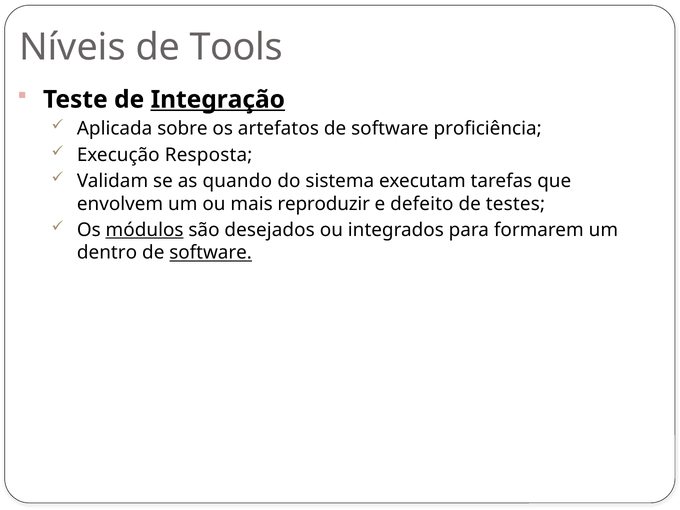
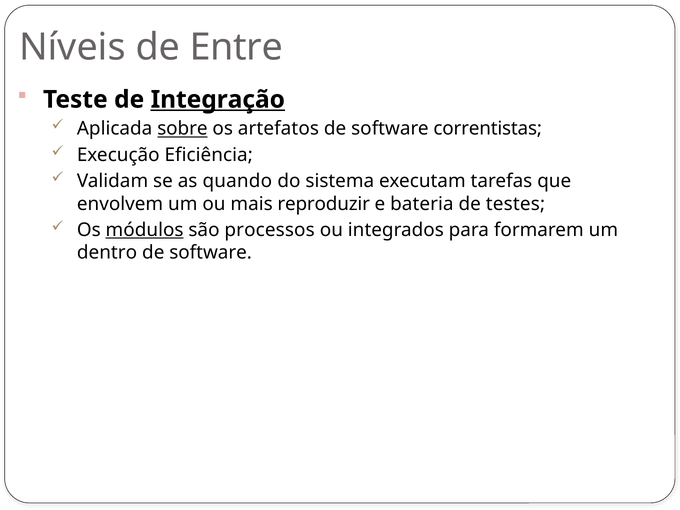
Tools: Tools -> Entre (236, 48)
sobre underline: none -> present (182, 129)
proficiência: proficiência -> correntistas (488, 129)
Resposta: Resposta -> Eficiência (209, 155)
defeito: defeito -> bateria (422, 204)
desejados: desejados -> processos (270, 230)
software underline: present -> none (211, 253)
